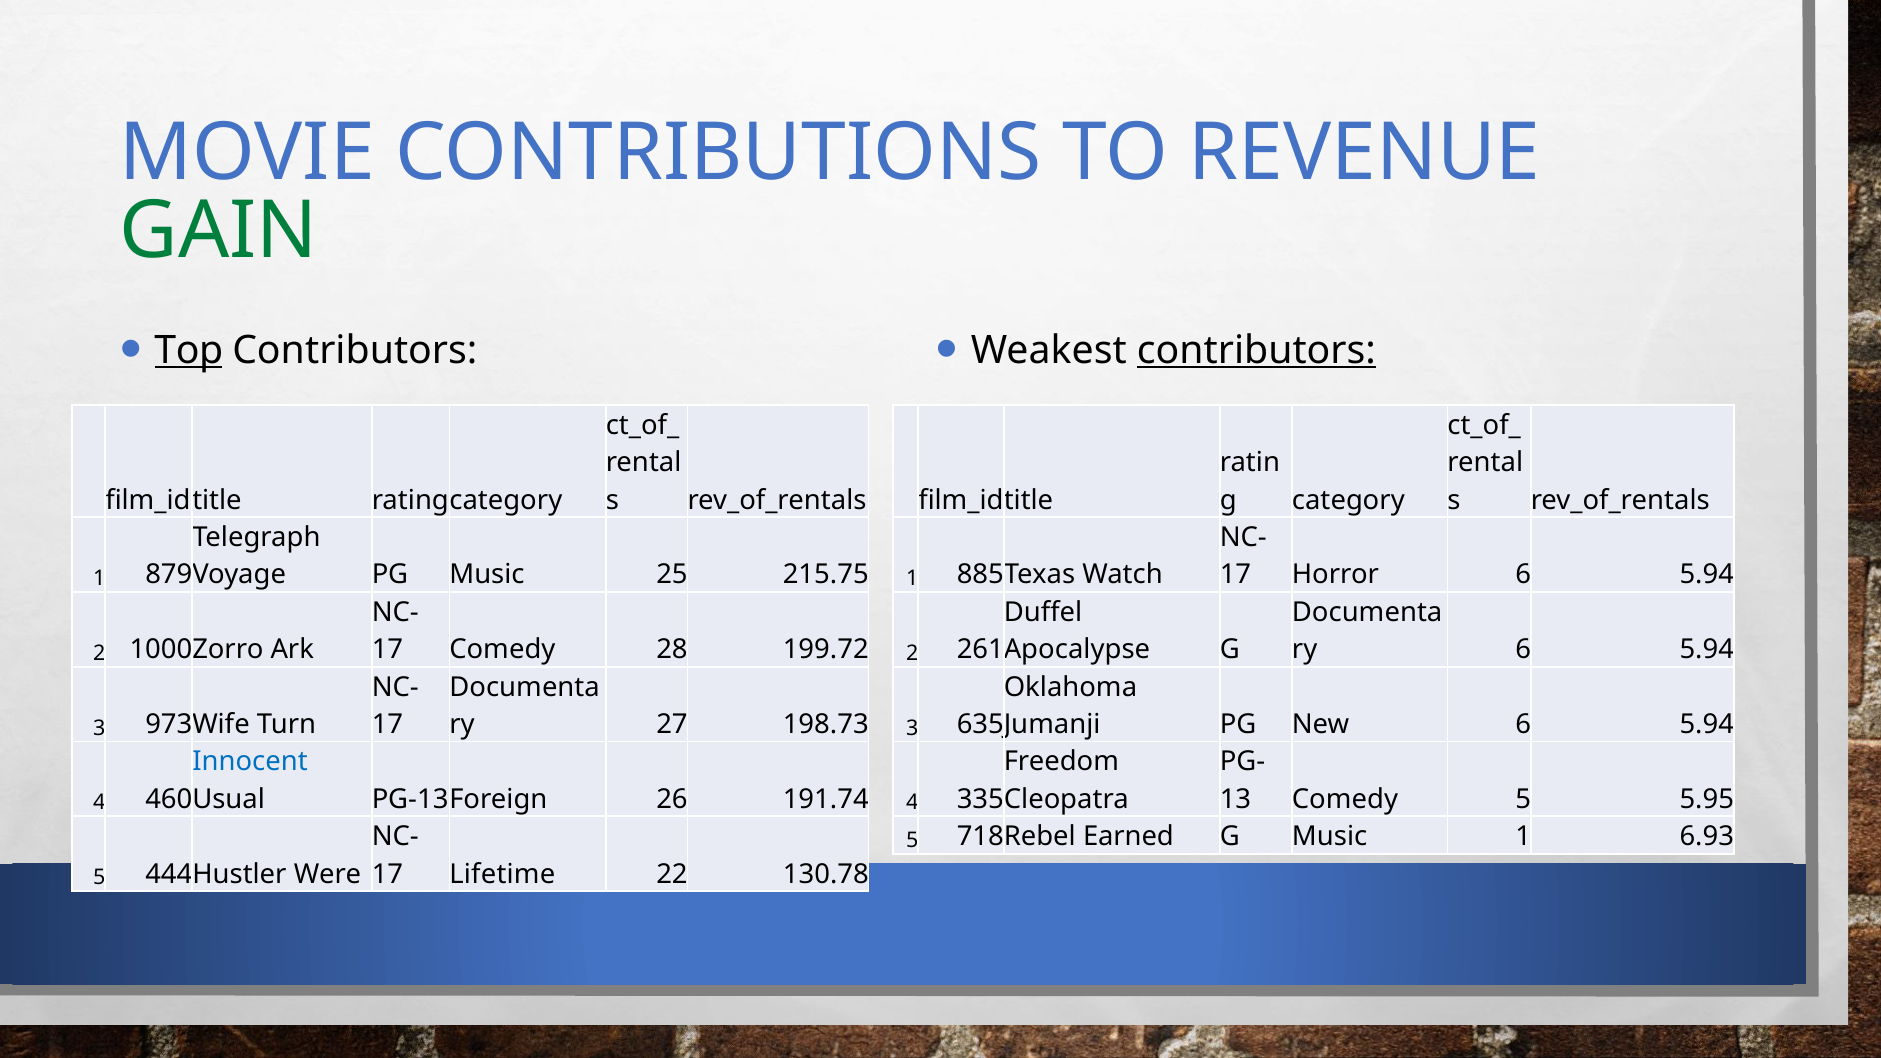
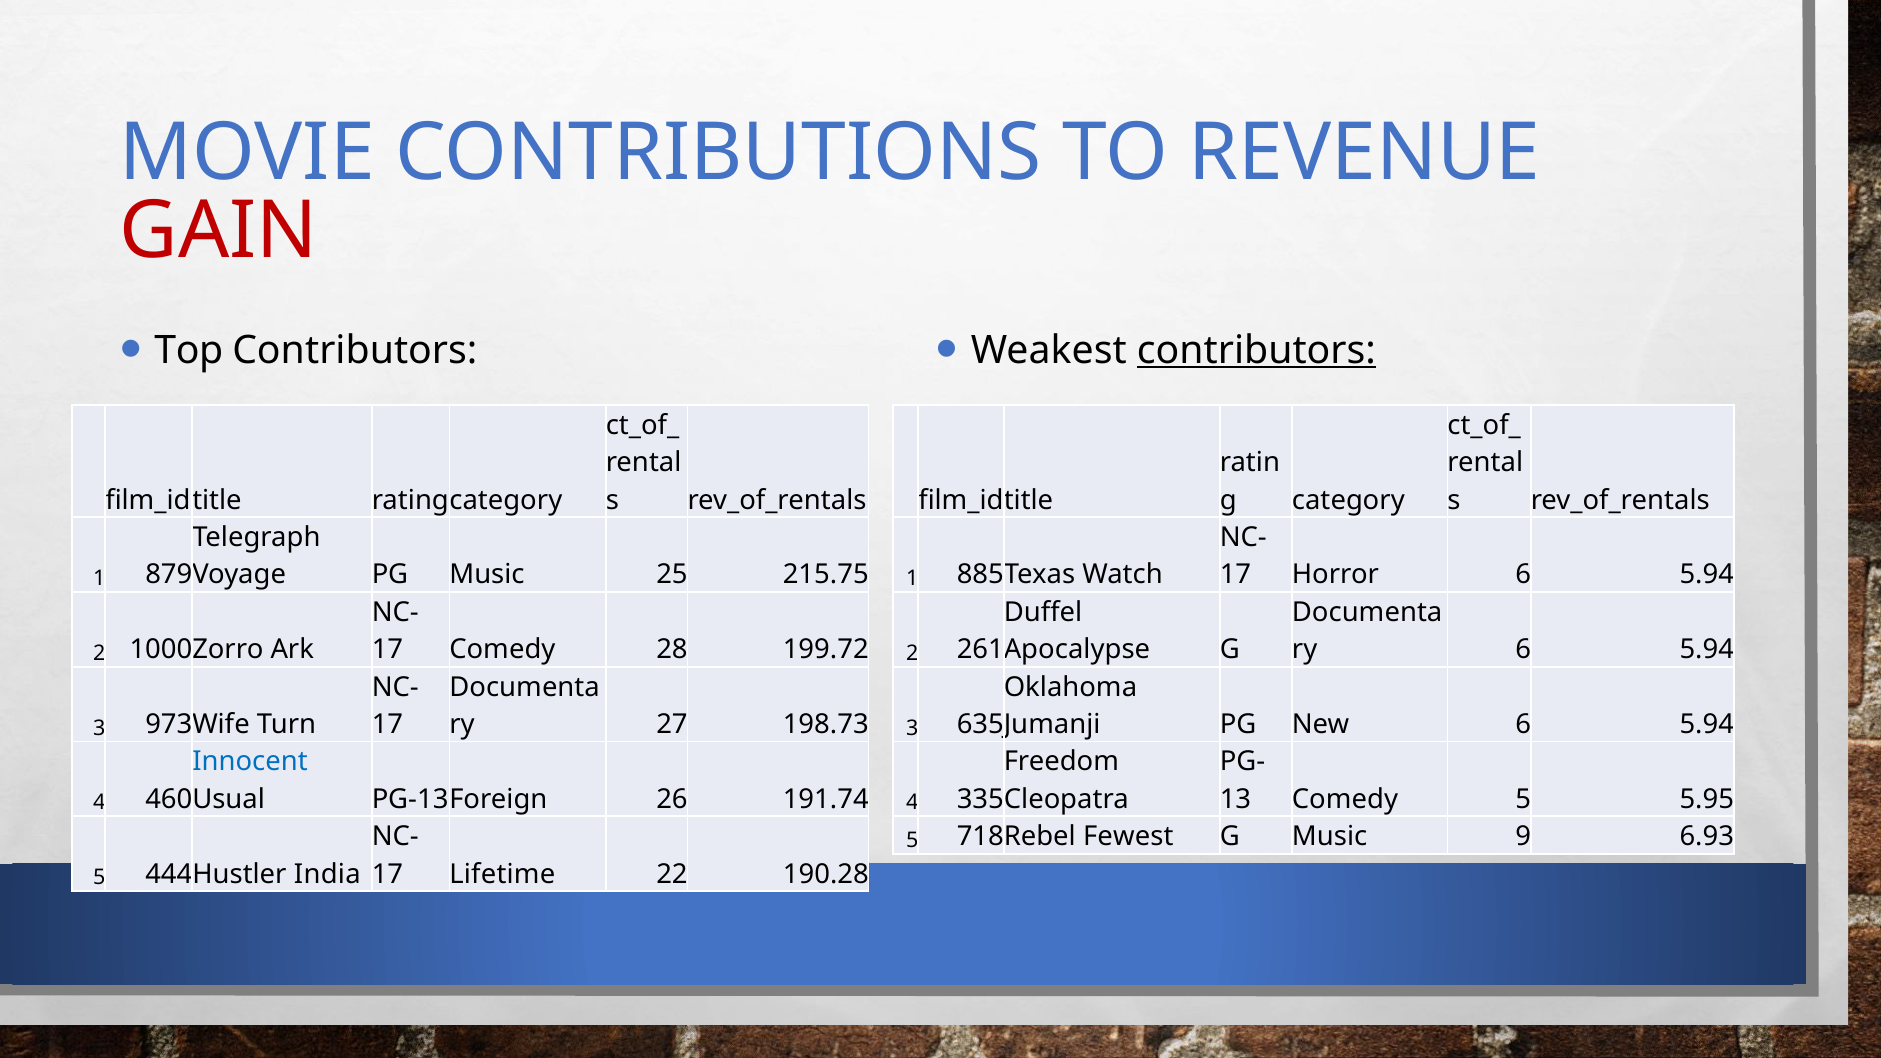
GAIN colour: green -> red (219, 231)
Top underline: present -> none (189, 350)
Earned: Earned -> Fewest (1128, 837)
Music 1: 1 -> 9 (1523, 837)
130.78: 130.78 -> 190.28 (826, 874)
Were: Were -> India (327, 874)
